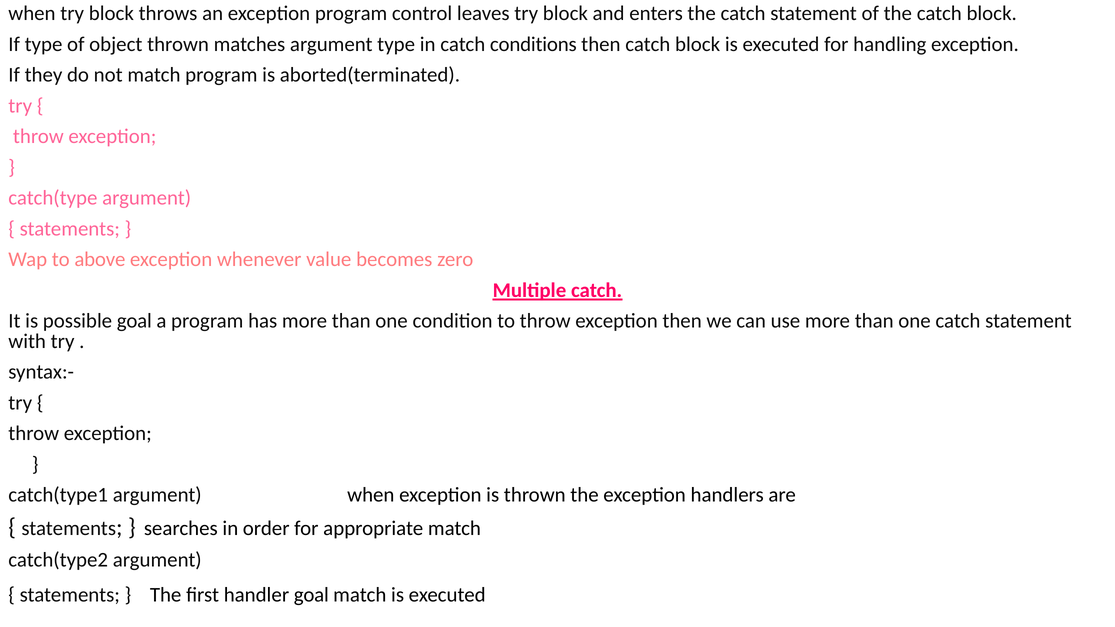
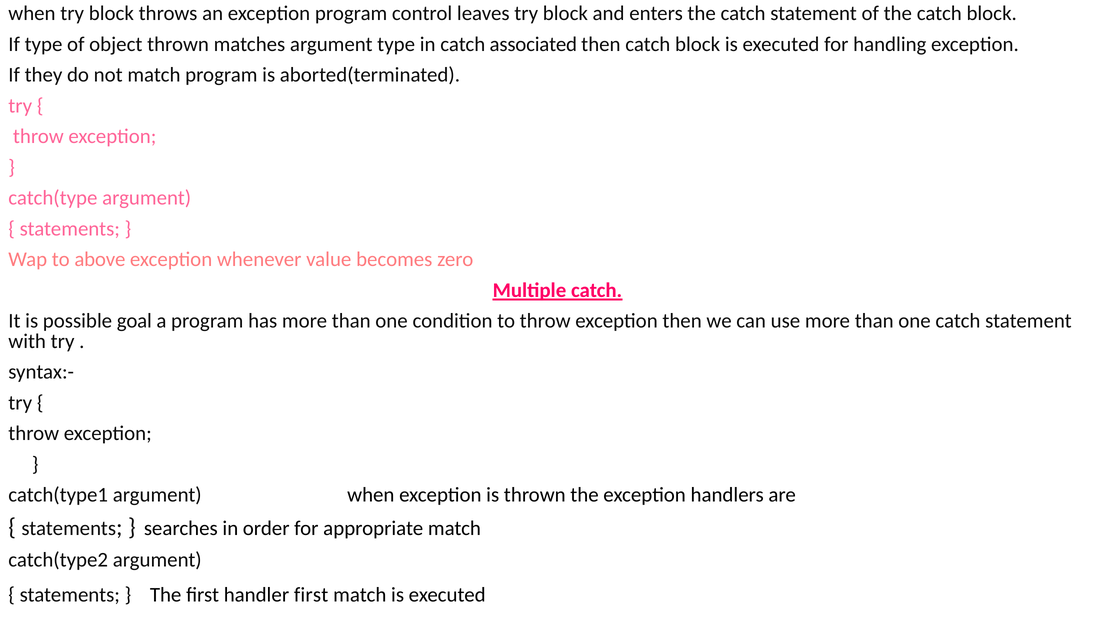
conditions: conditions -> associated (533, 44)
handler goal: goal -> first (311, 595)
